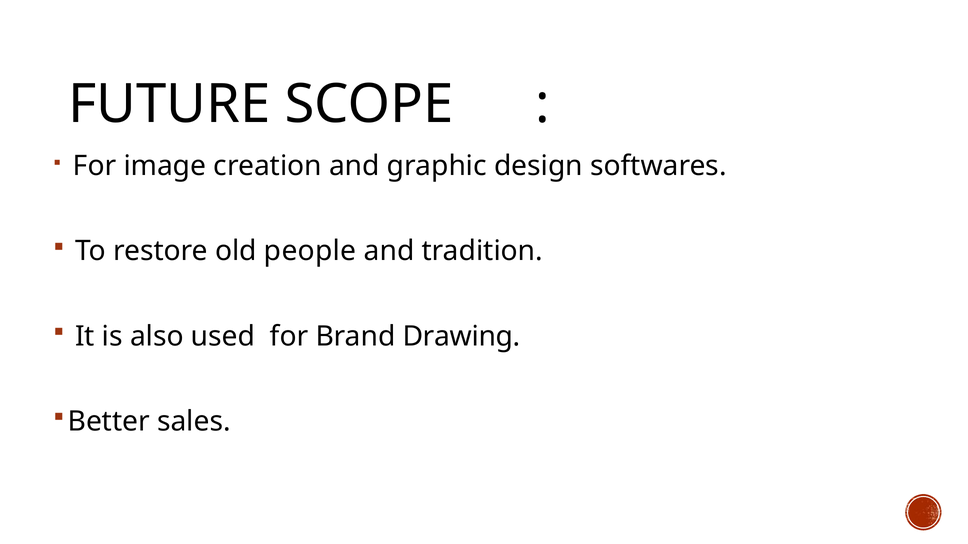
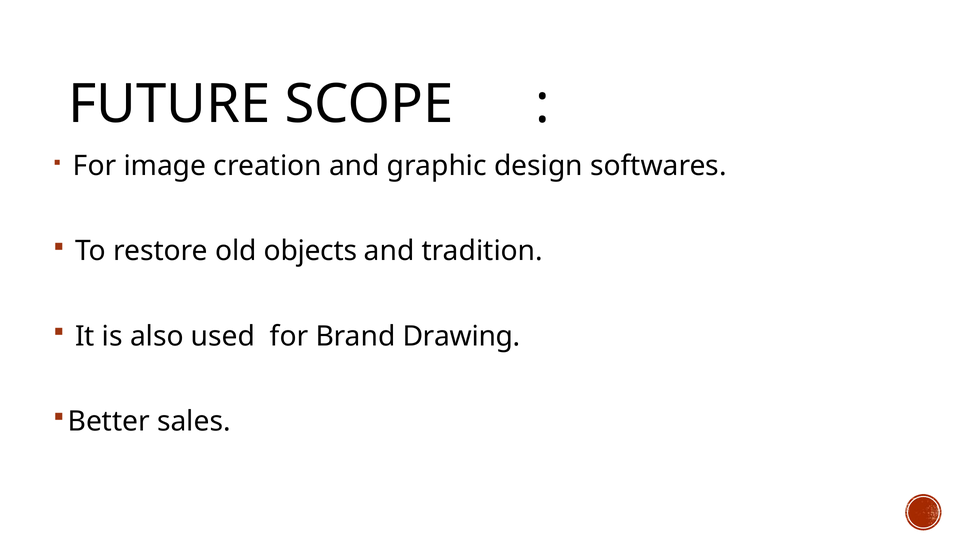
people: people -> objects (310, 251)
